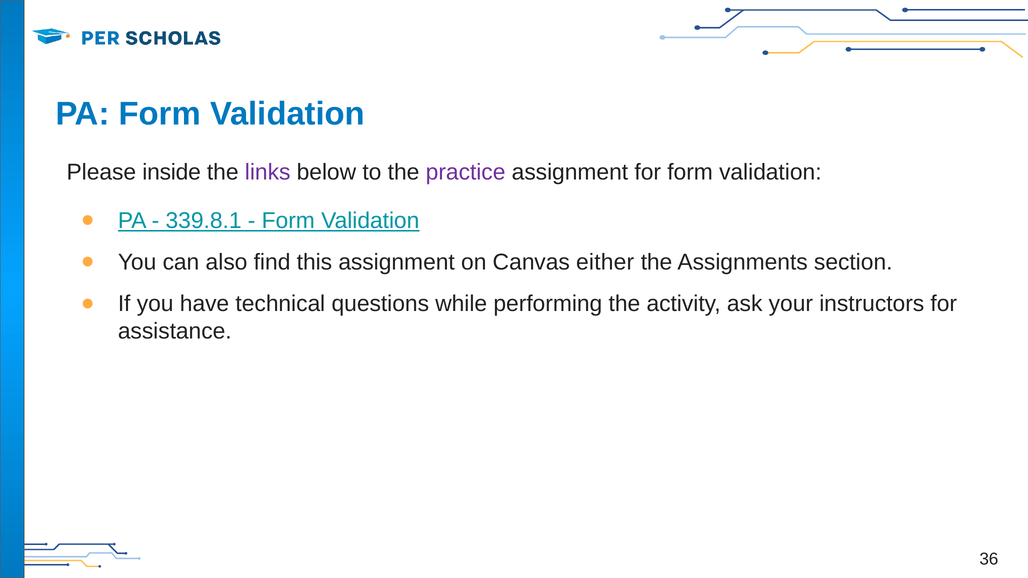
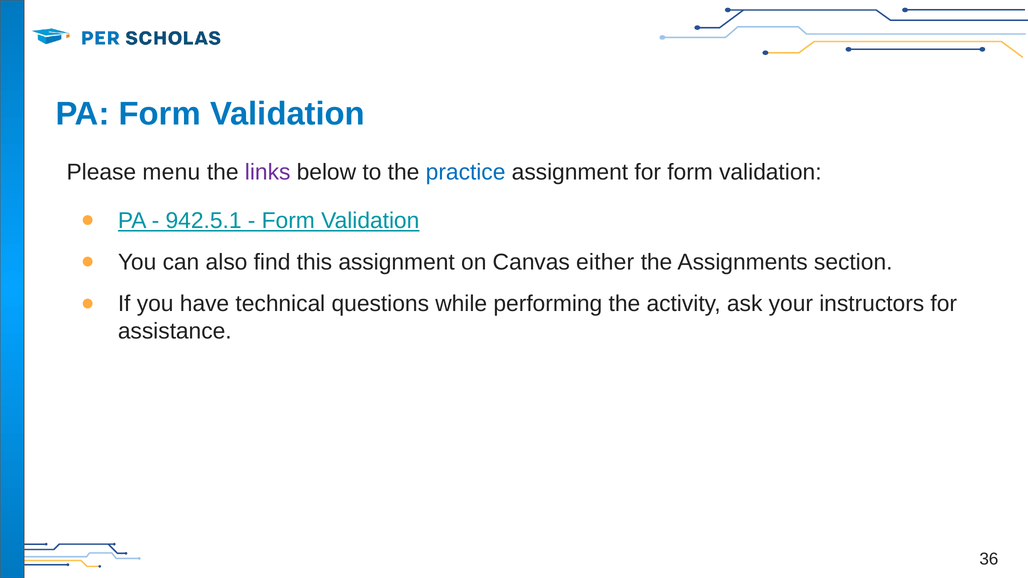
inside: inside -> menu (171, 172)
practice colour: purple -> blue (466, 172)
339.8.1: 339.8.1 -> 942.5.1 (204, 221)
